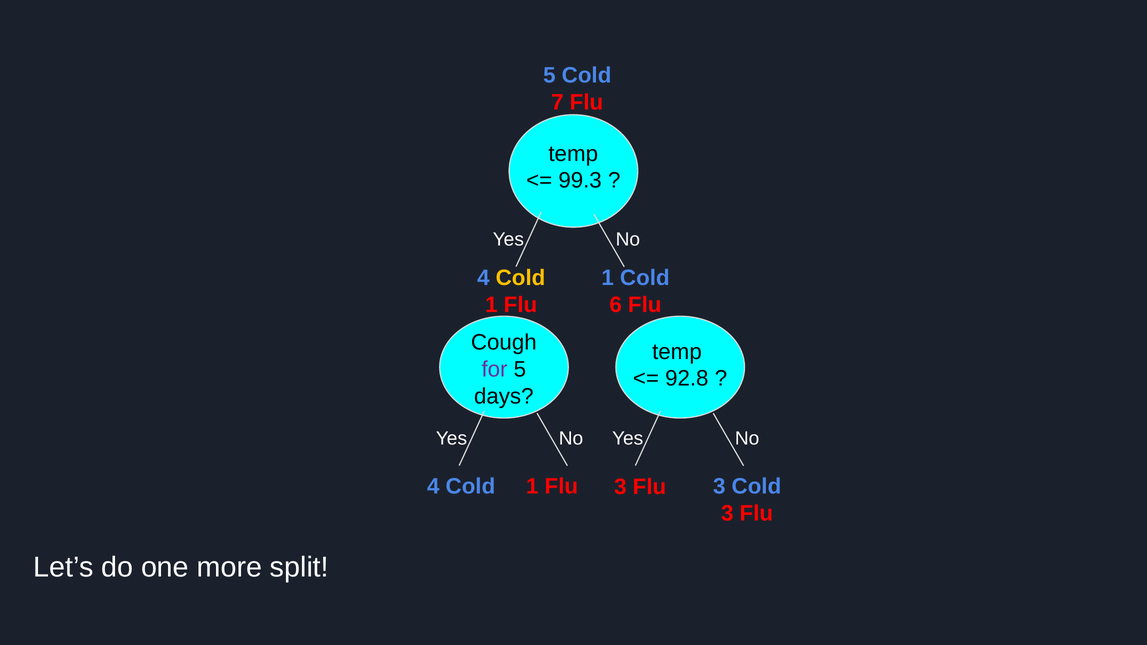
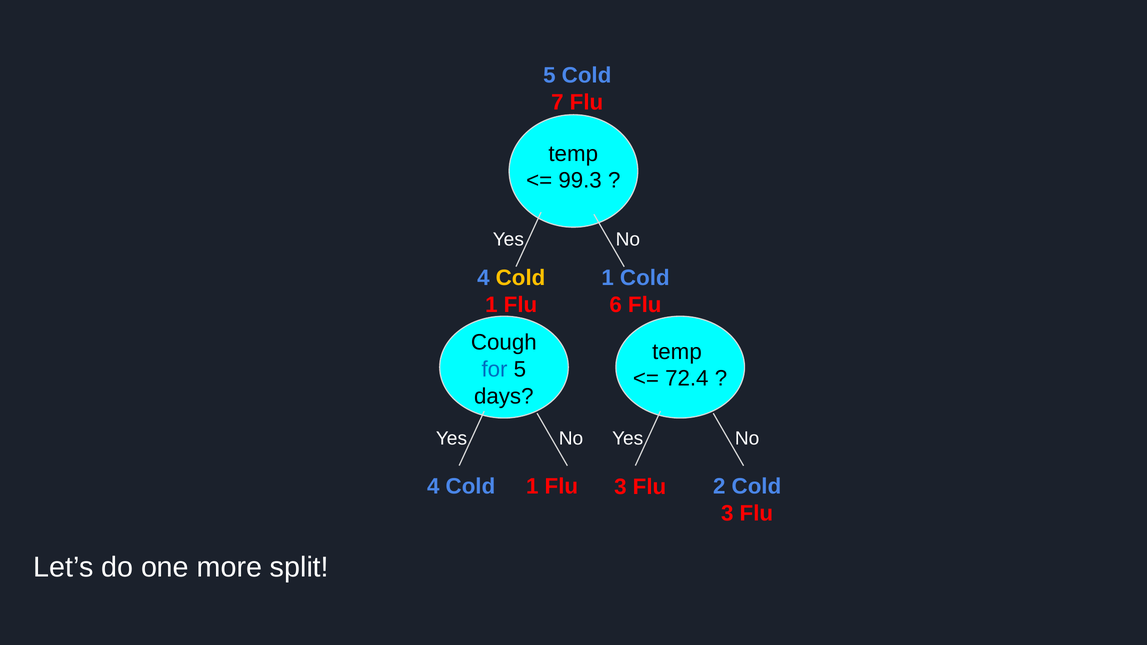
for colour: purple -> blue (495, 370)
92.8: 92.8 -> 72.4 (687, 379)
Flu 3: 3 -> 2 (719, 487)
